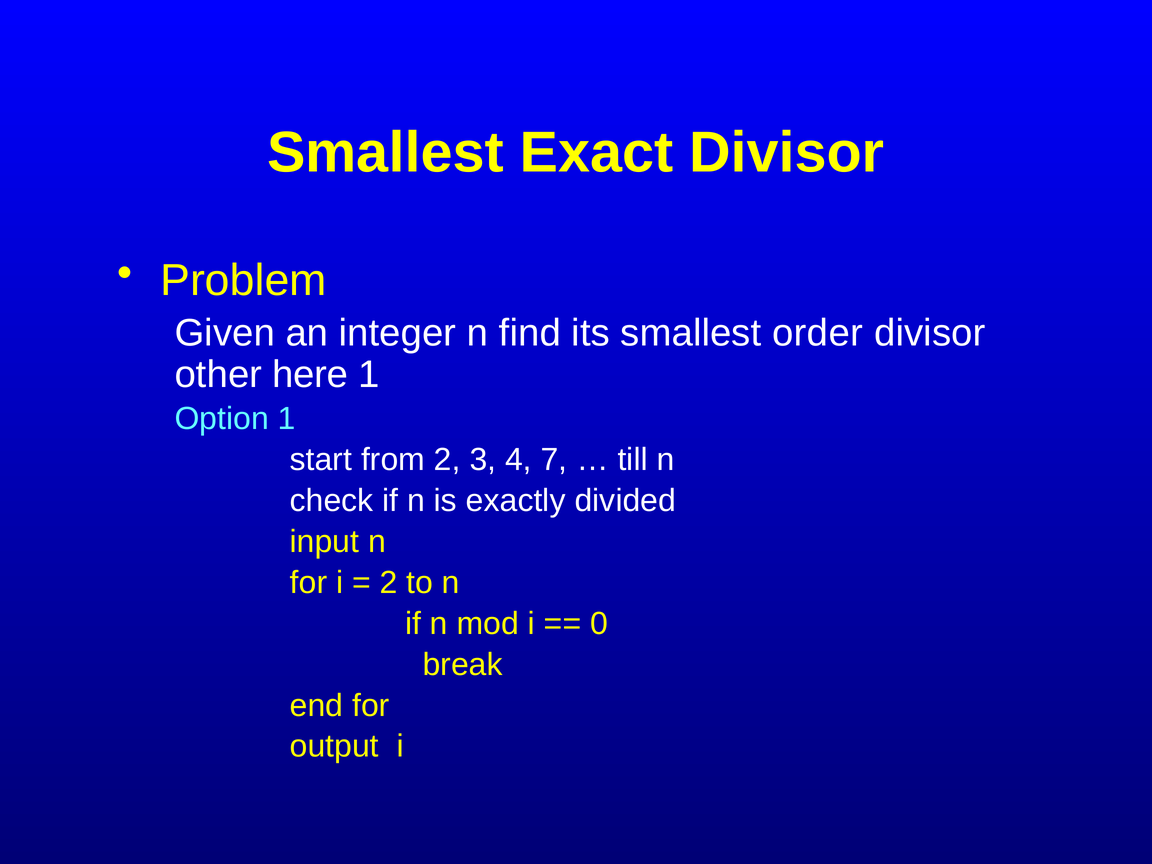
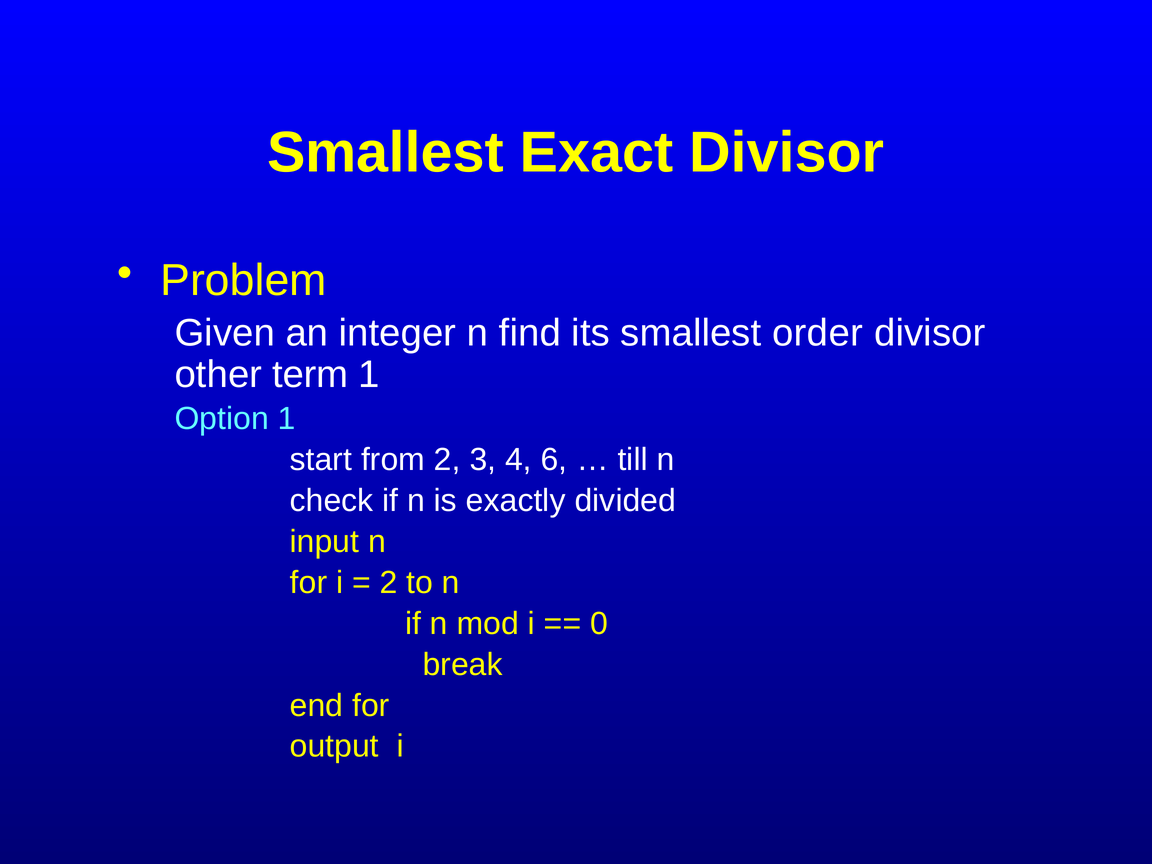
here: here -> term (310, 374)
7: 7 -> 6 (554, 460)
